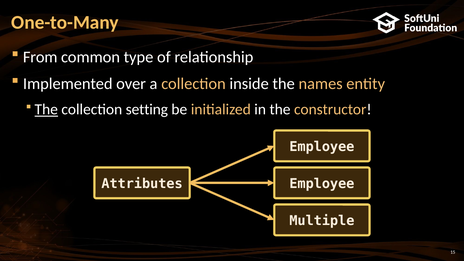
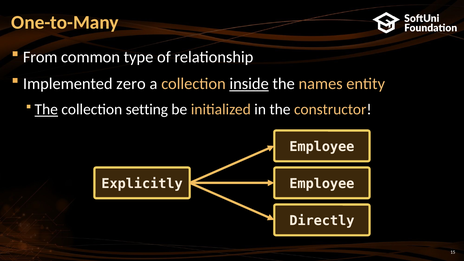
over: over -> zero (131, 84)
inside underline: none -> present (249, 84)
Attributes: Attributes -> Explicitly (142, 184)
Multiple: Multiple -> Directly (322, 221)
